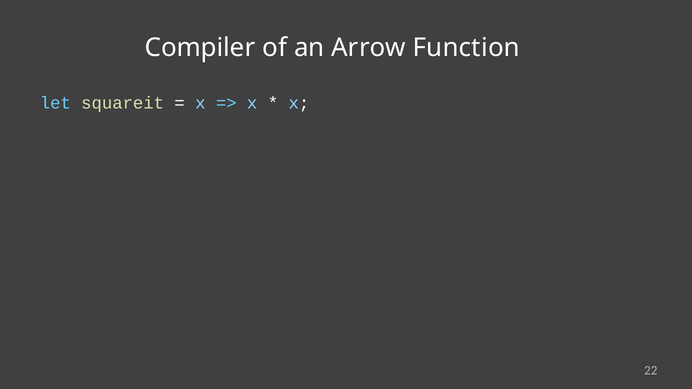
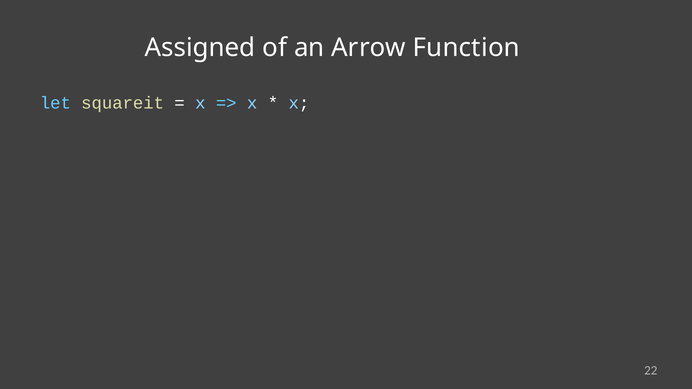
Compiler: Compiler -> Assigned (200, 47)
